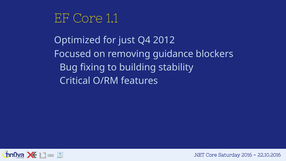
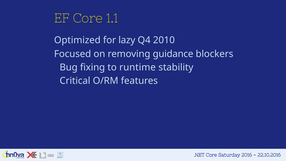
just: just -> lazy (127, 40)
2012: 2012 -> 2010 (164, 40)
building: building -> runtime (138, 67)
